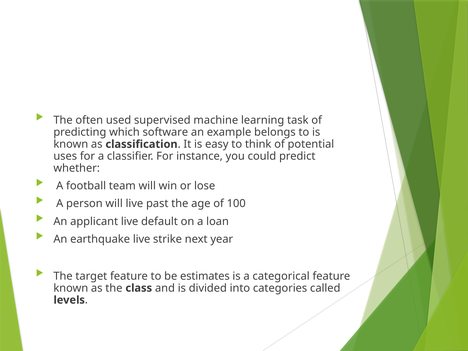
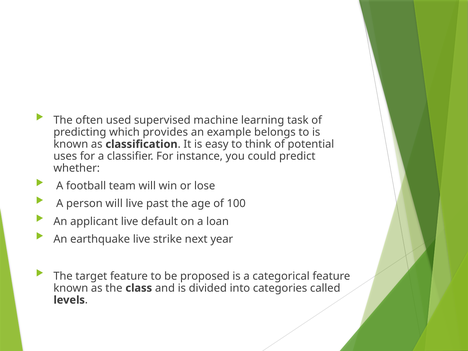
software: software -> provides (165, 132)
estimates: estimates -> proposed (205, 276)
